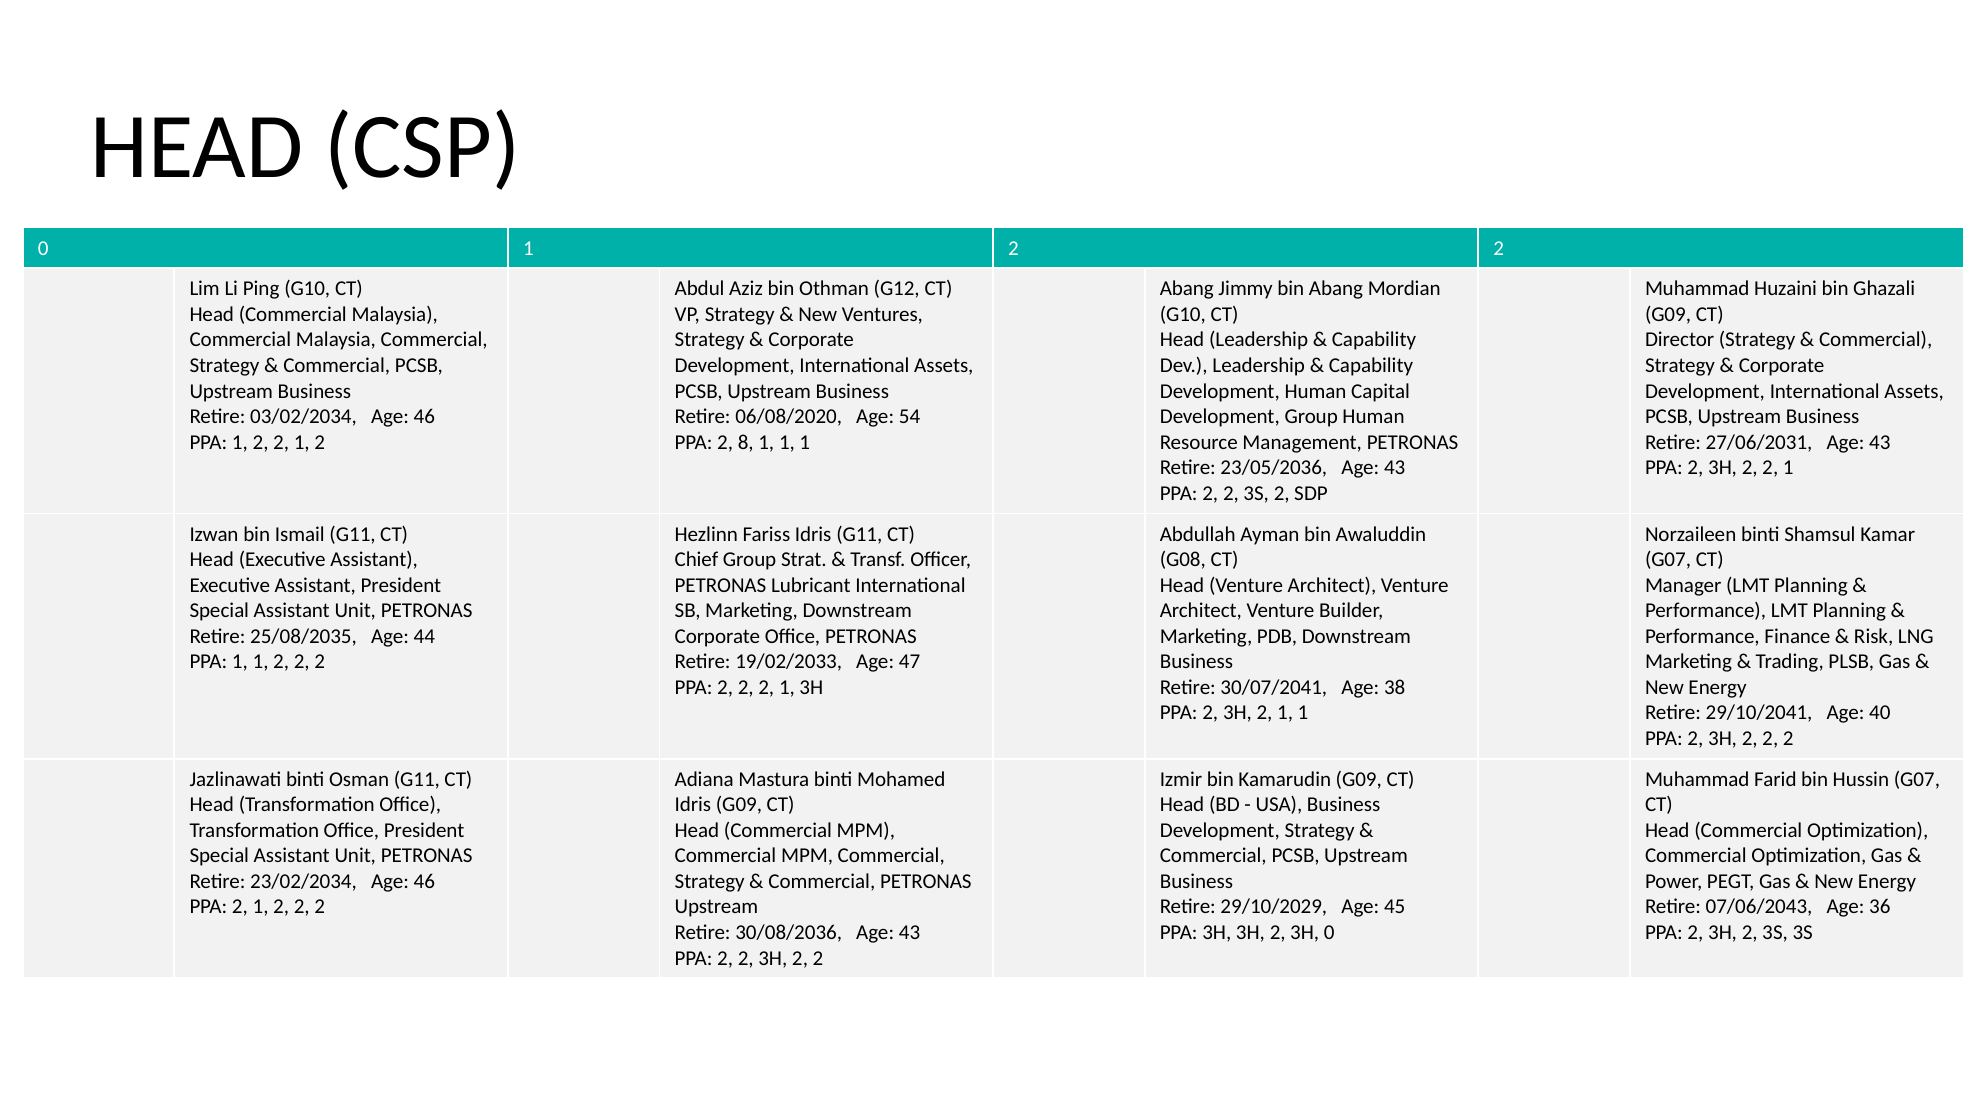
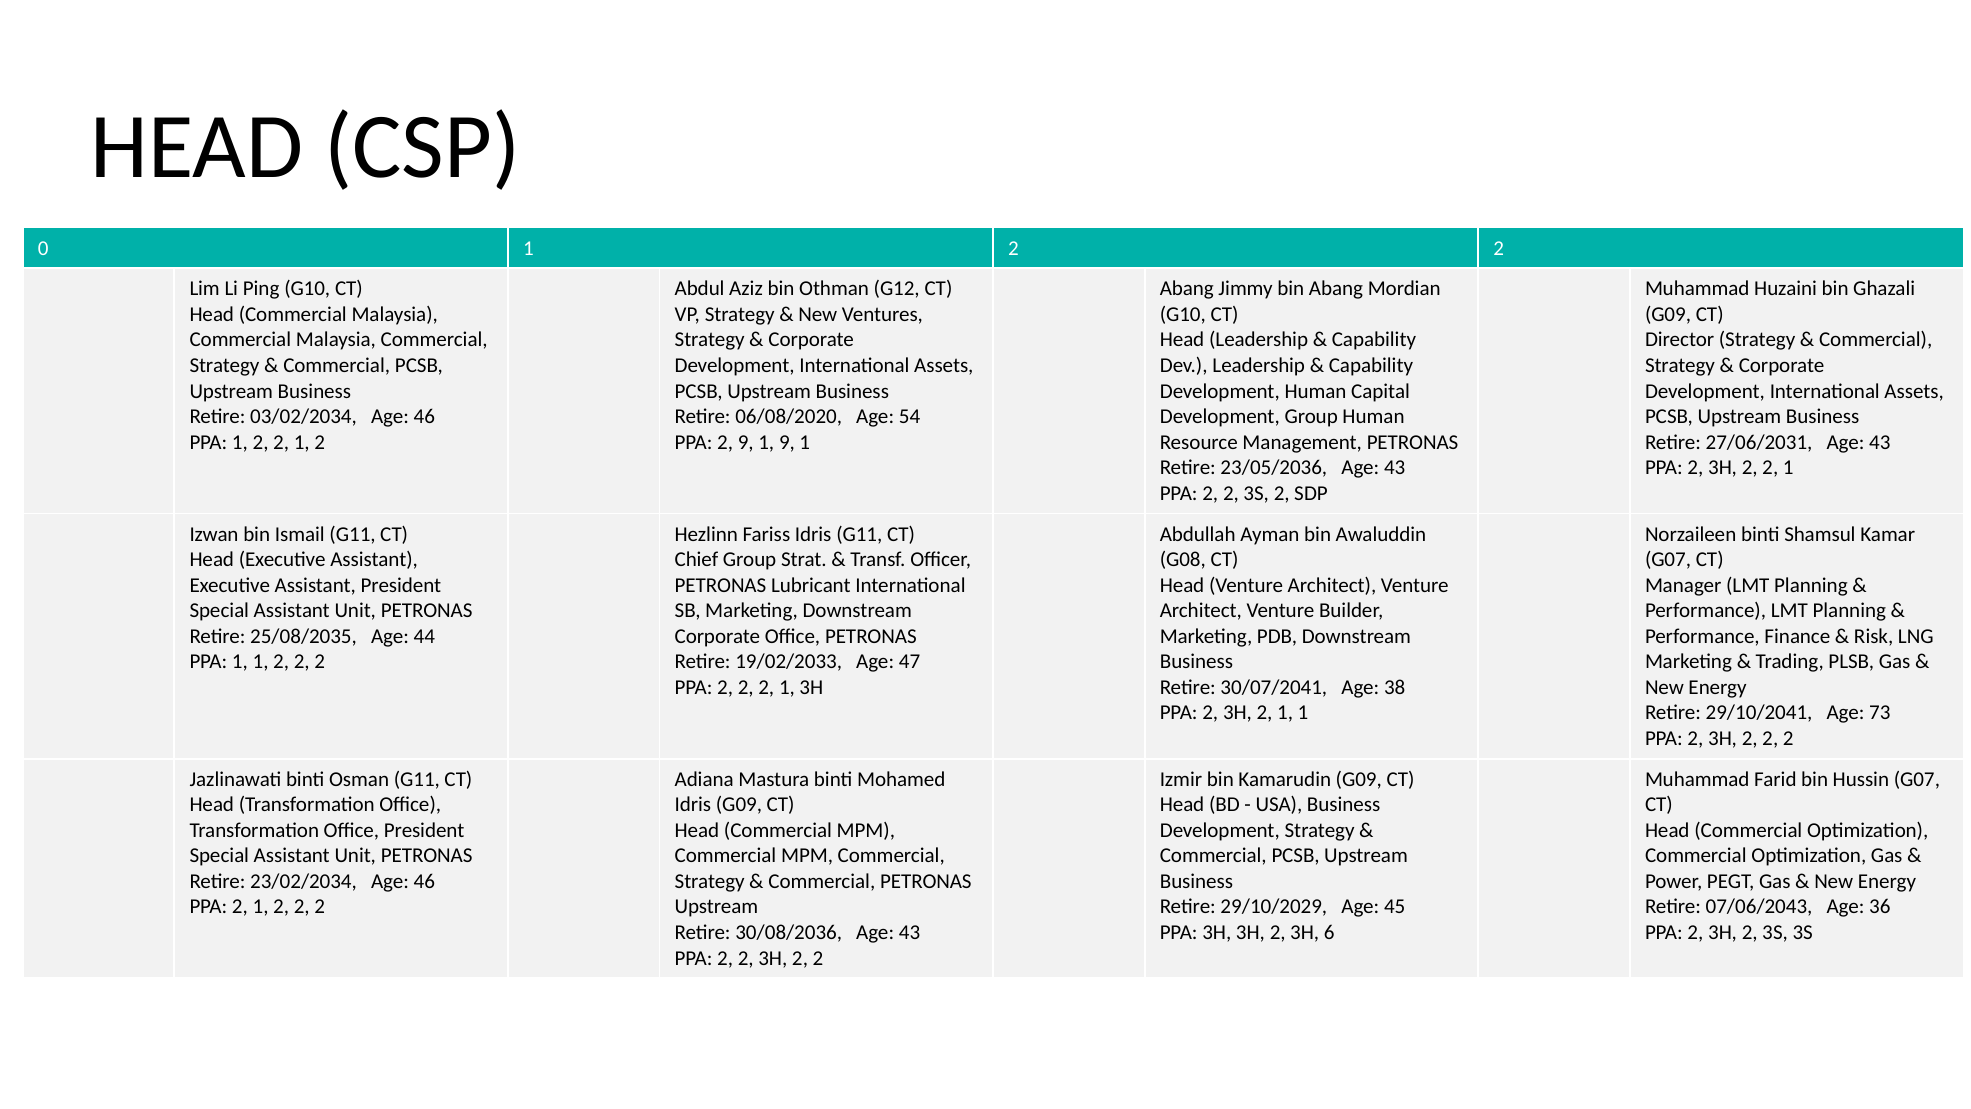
2 8: 8 -> 9 (746, 442)
1: 1 -> 9 (787, 442)
40: 40 -> 73 (1880, 713)
3H 0: 0 -> 6 (1329, 932)
